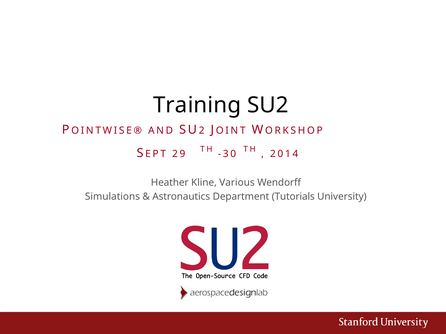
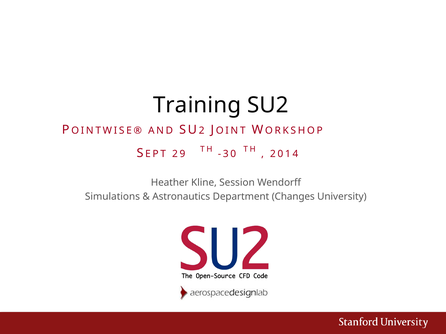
Various: Various -> Session (237, 183)
Tutorials: Tutorials -> Changes (293, 197)
